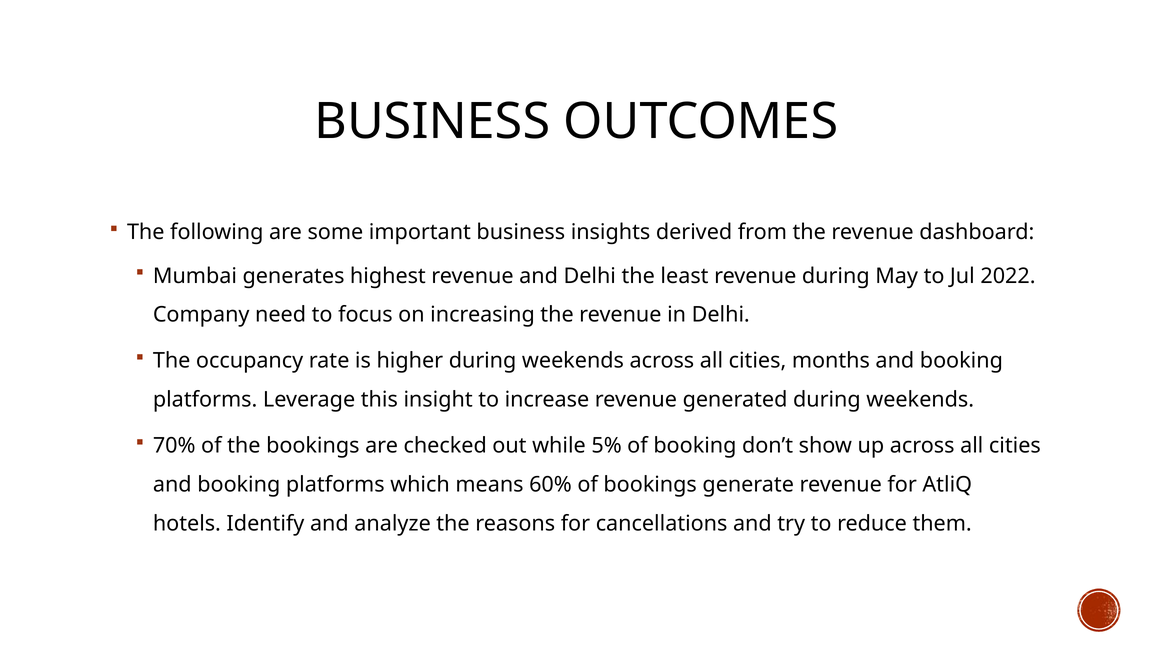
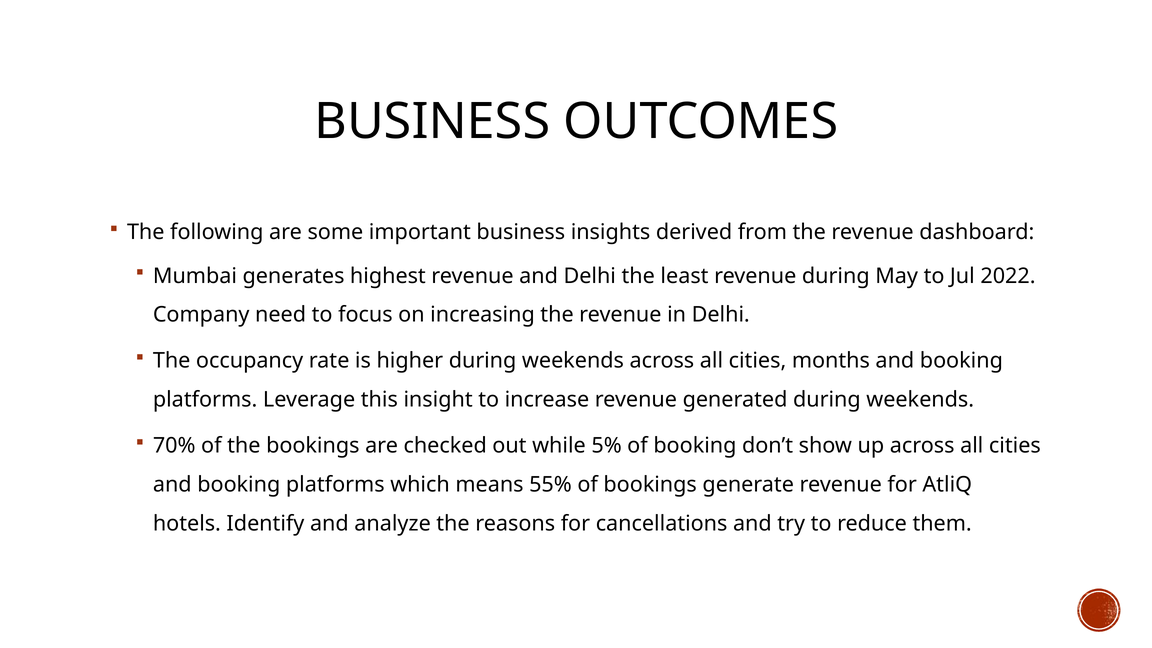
60%: 60% -> 55% (550, 485)
